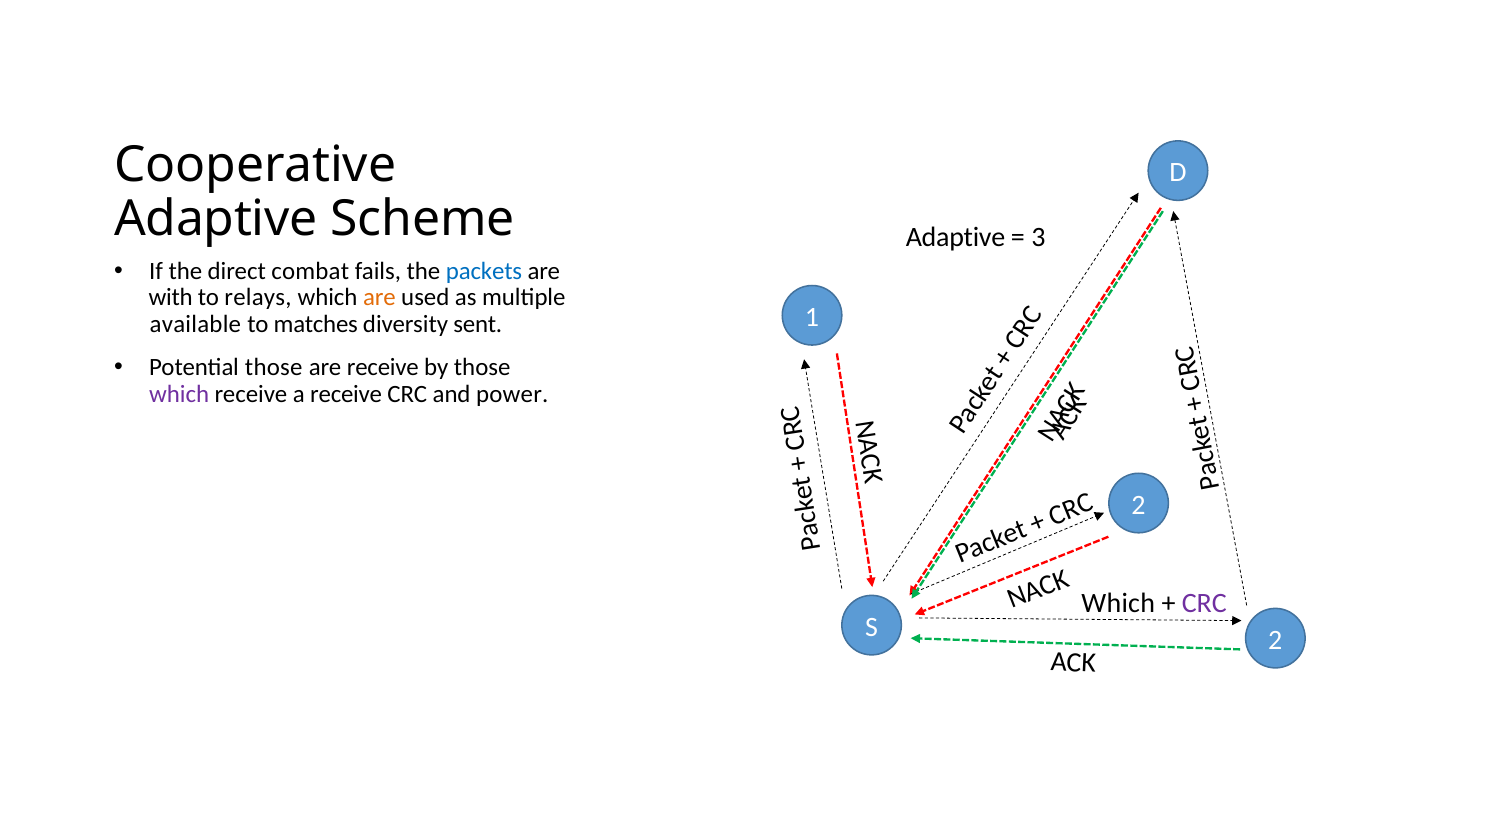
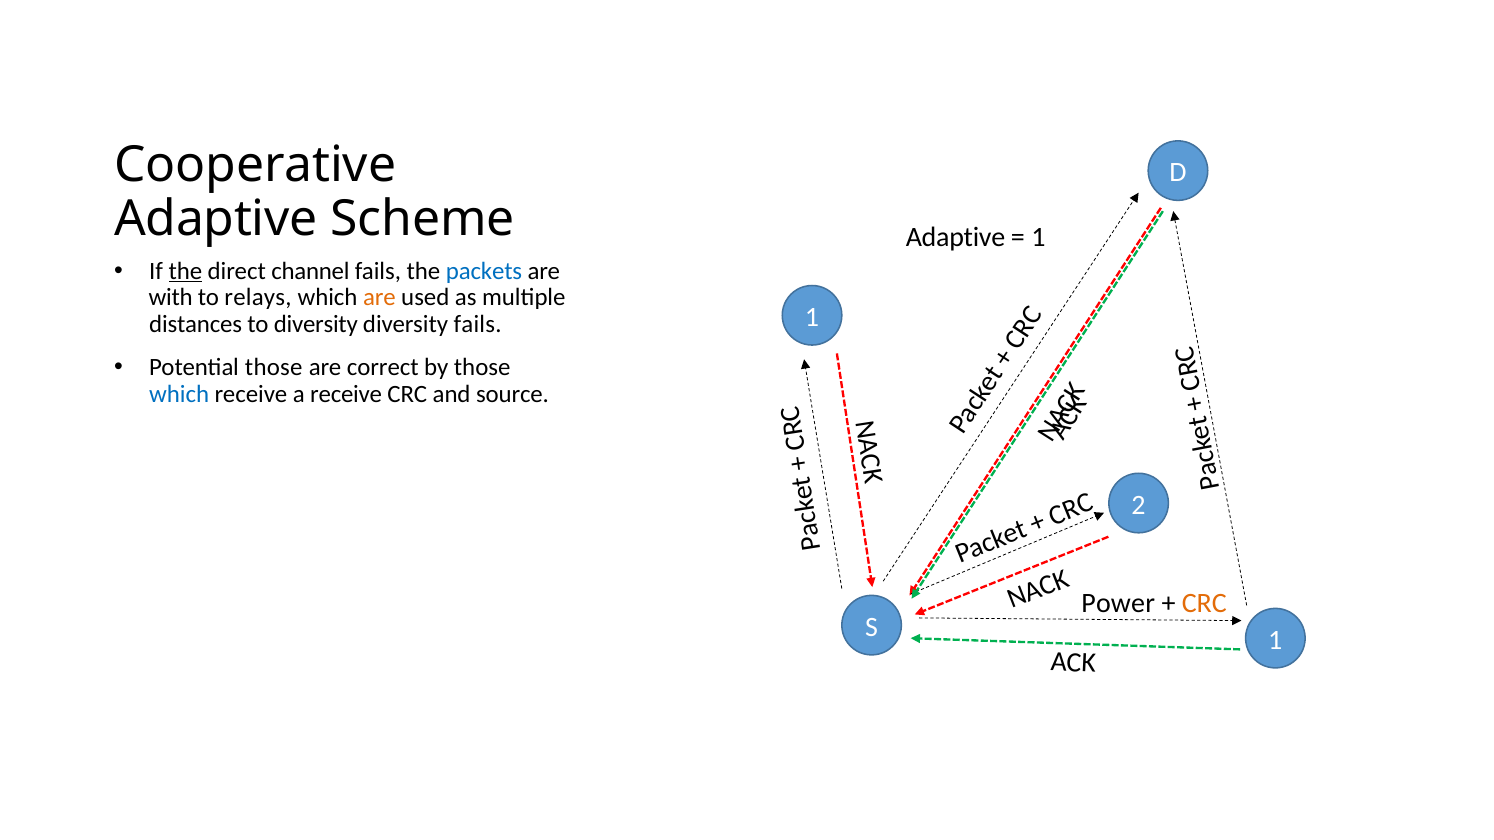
3: 3 -> 1 (1038, 237)
the underline: none -> present (185, 271)
combat: combat -> channel (310, 271)
available: available -> distances (196, 325)
to matches: matches -> diversity (316, 325)
diversity sent: sent -> fails (478, 325)
are receive: receive -> correct (383, 367)
which colour: purple -> blue (179, 394)
power: power -> source (512, 394)
Which: Which -> Power (1118, 604)
CRC colour: purple -> orange (1204, 604)
S 2: 2 -> 1 (1275, 640)
